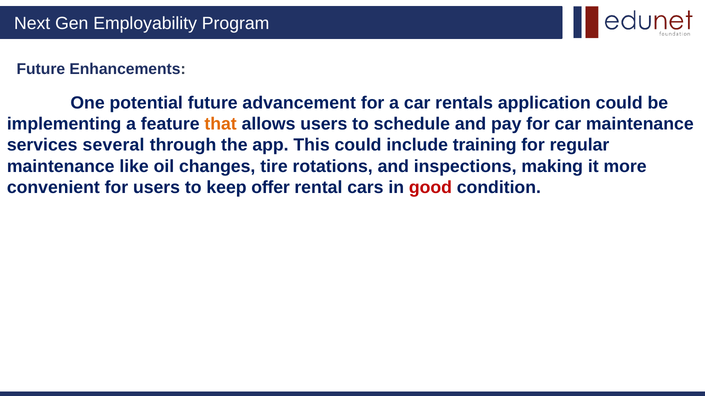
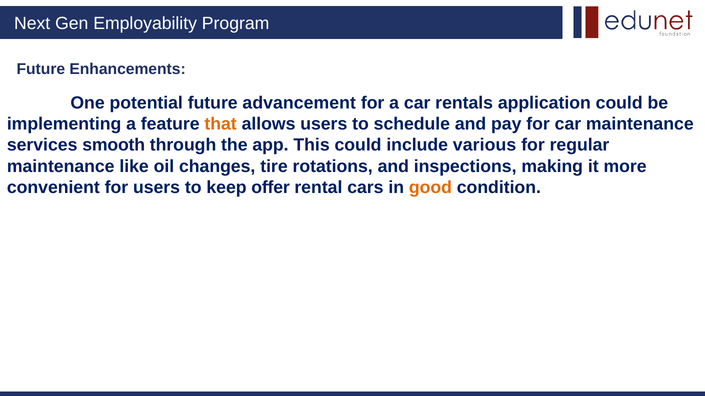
several: several -> smooth (114, 145)
training: training -> various (485, 145)
good colour: red -> orange (430, 188)
